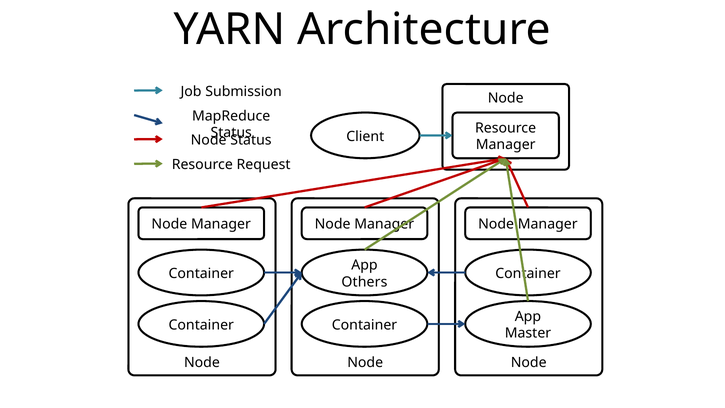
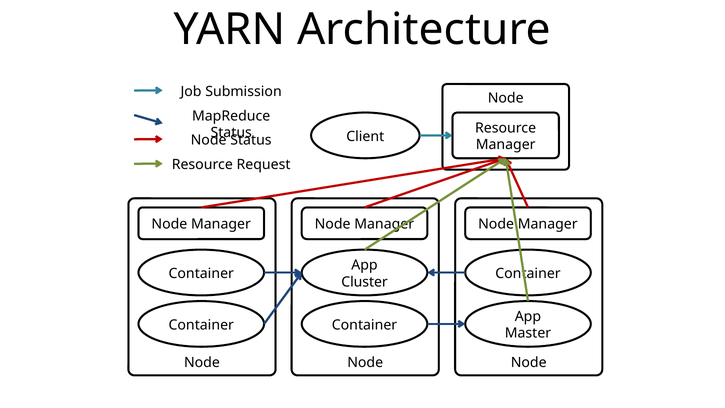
Others: Others -> Cluster (365, 282)
